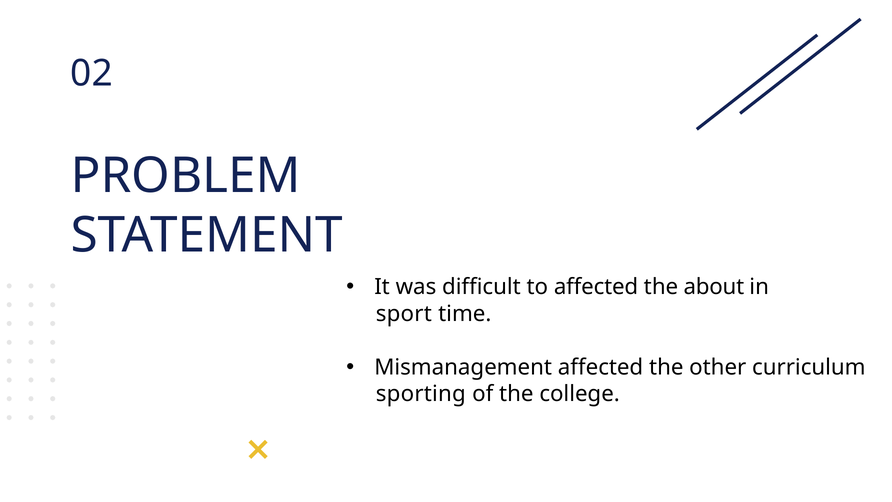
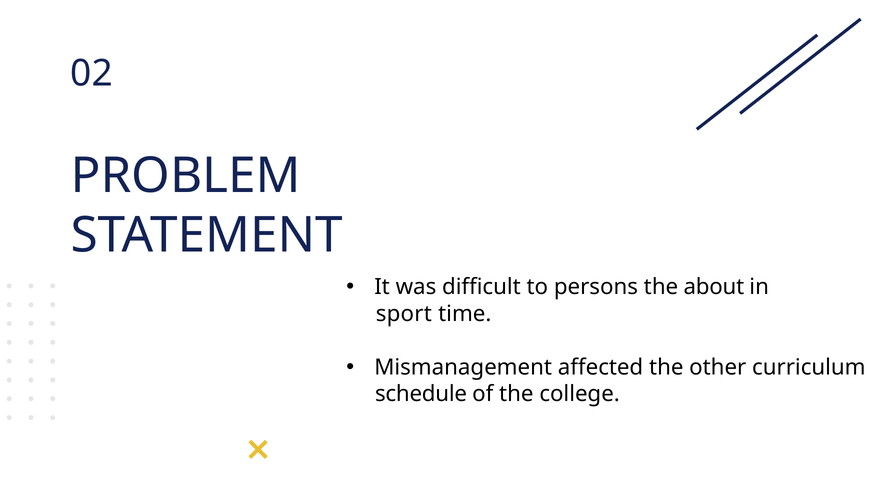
to affected: affected -> persons (596, 287)
sporting: sporting -> schedule (421, 394)
